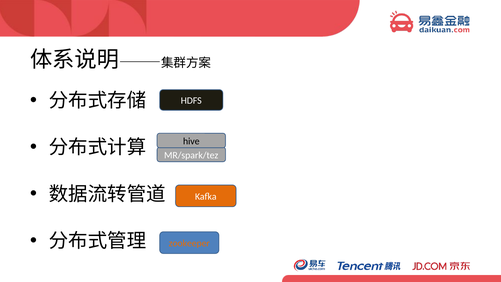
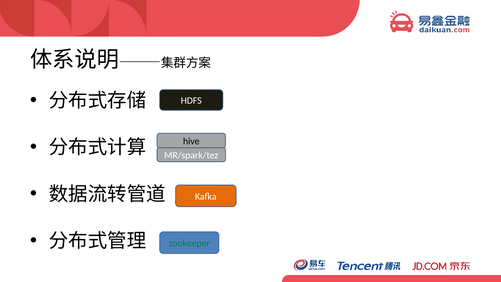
zookeeper colour: orange -> green (189, 243)
